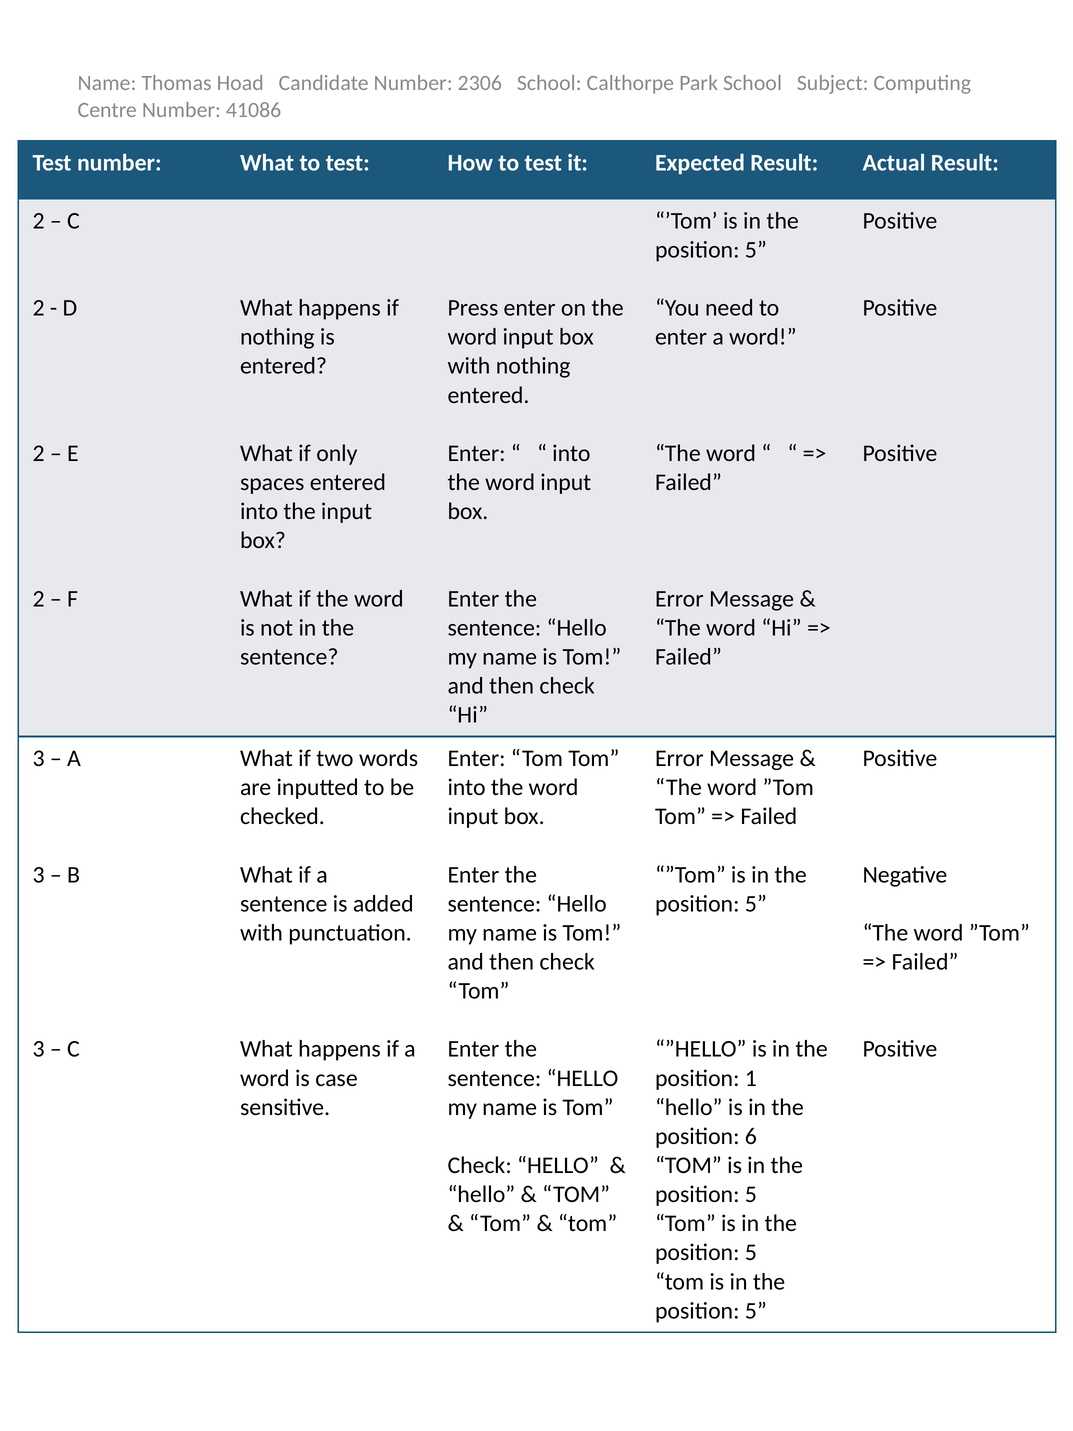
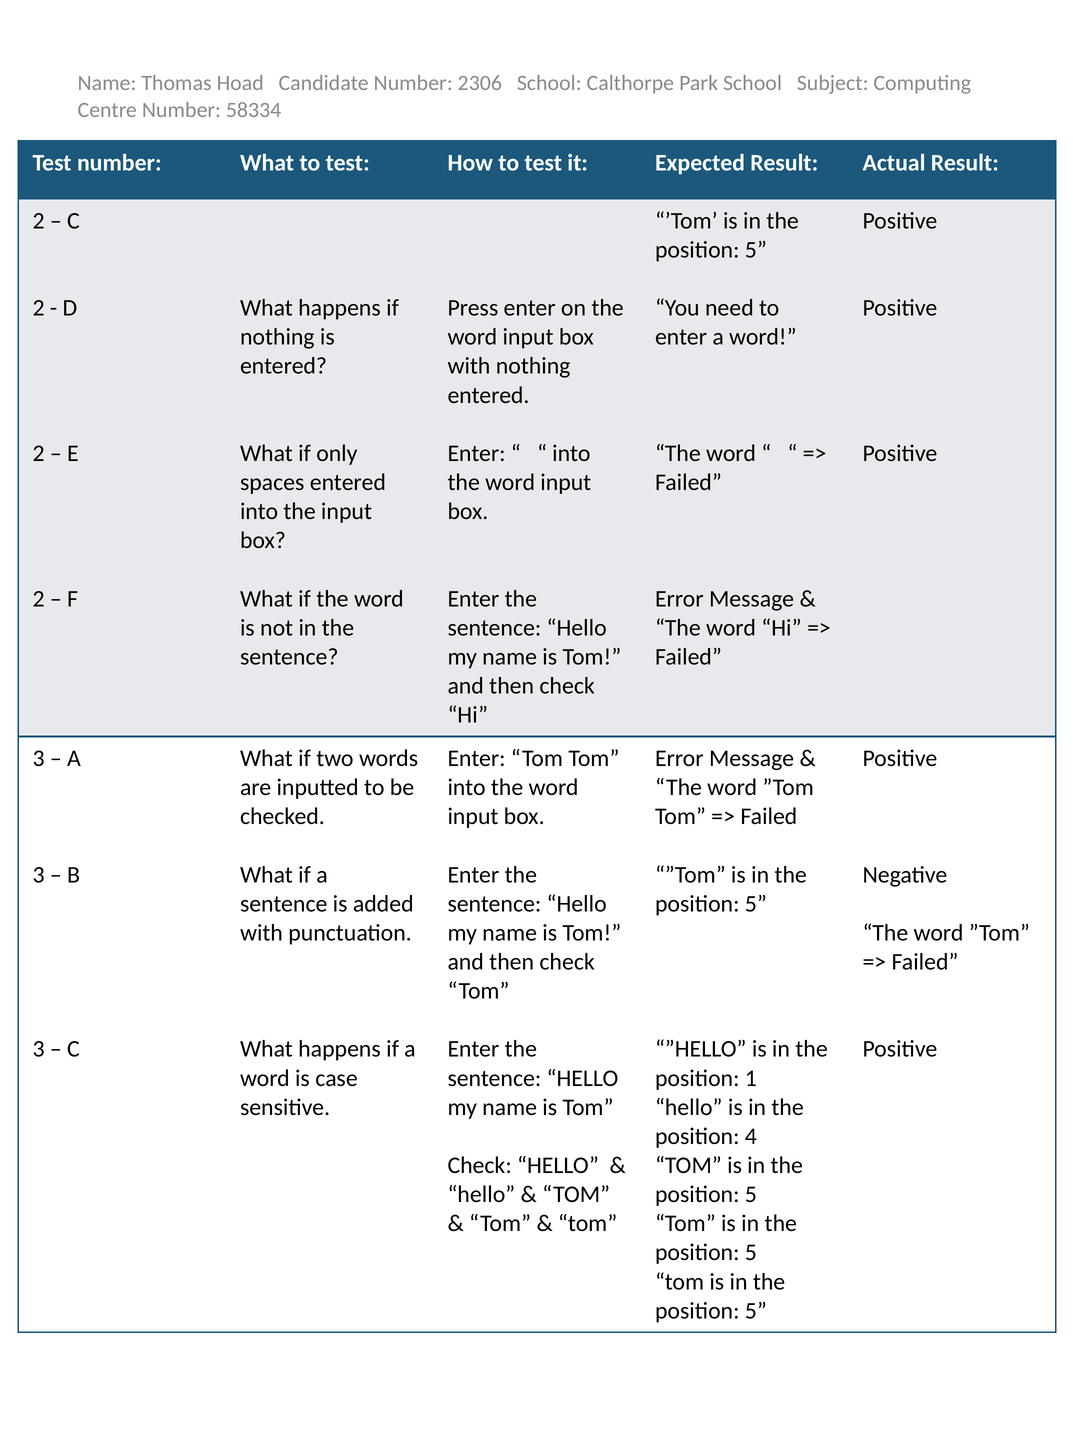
41086: 41086 -> 58334 (254, 110)
6: 6 -> 4 (751, 1136)
